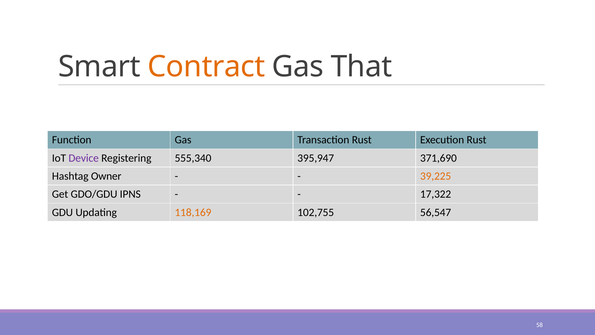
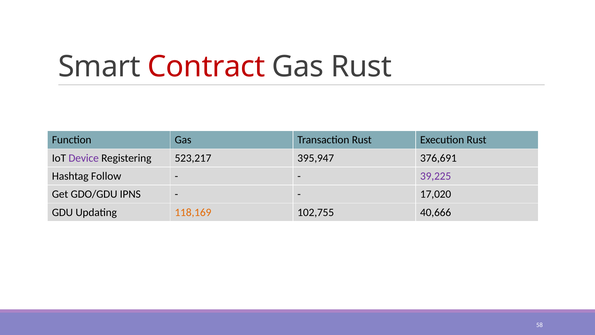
Contract colour: orange -> red (206, 67)
Gas That: That -> Rust (361, 67)
555,340: 555,340 -> 523,217 (193, 158)
371,690: 371,690 -> 376,691 (438, 158)
Owner: Owner -> Follow (106, 176)
39,225 colour: orange -> purple (436, 176)
17,322: 17,322 -> 17,020 (436, 194)
56,547: 56,547 -> 40,666 (436, 212)
